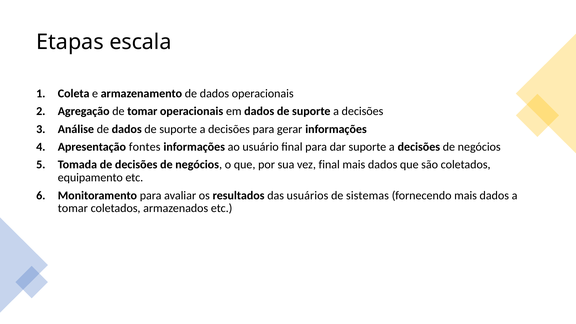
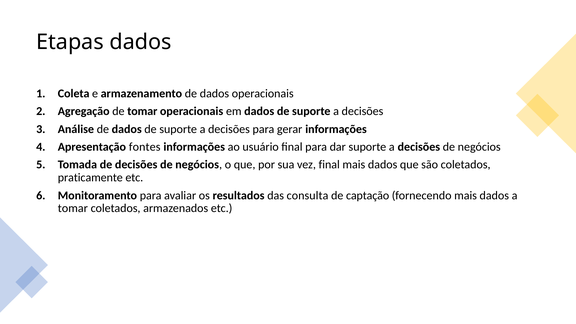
Etapas escala: escala -> dados (140, 42)
equipamento: equipamento -> praticamente (90, 178)
usuários: usuários -> consulta (307, 195)
sistemas: sistemas -> captação (368, 195)
